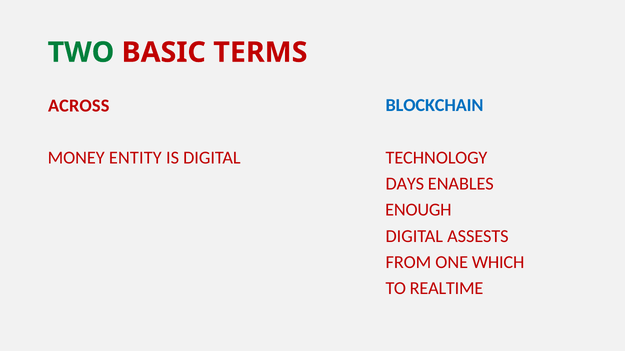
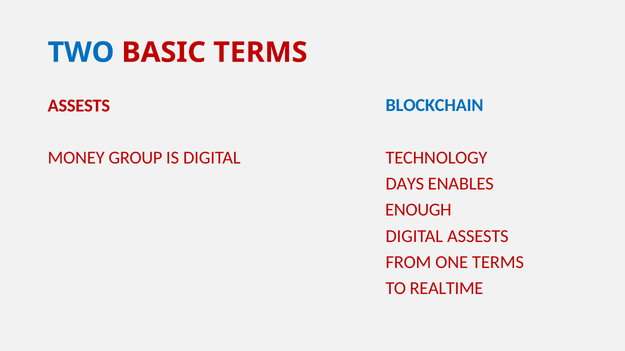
TWO colour: green -> blue (81, 53)
ACROSS: ACROSS -> ASSESTS (79, 106)
ENTITY: ENTITY -> GROUP (135, 158)
ONE WHICH: WHICH -> TERMS (498, 263)
